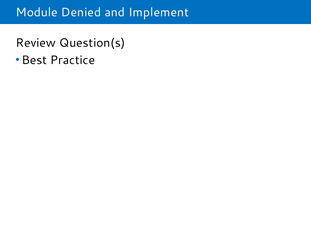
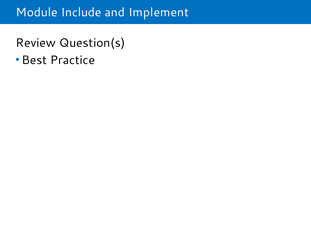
Denied: Denied -> Include (81, 12)
